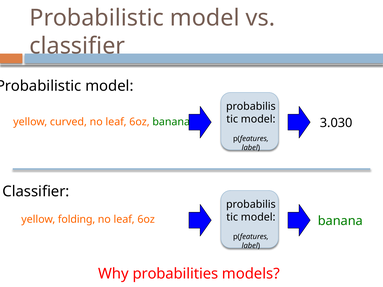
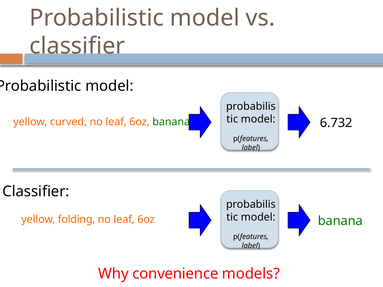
3.030: 3.030 -> 6.732 (336, 123)
probabilities: probabilities -> convenience (175, 274)
